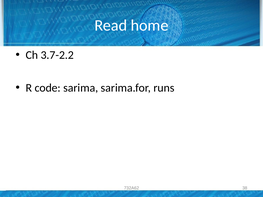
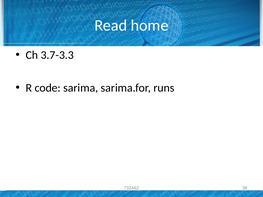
3.7-2.2: 3.7-2.2 -> 3.7-3.3 (57, 55)
